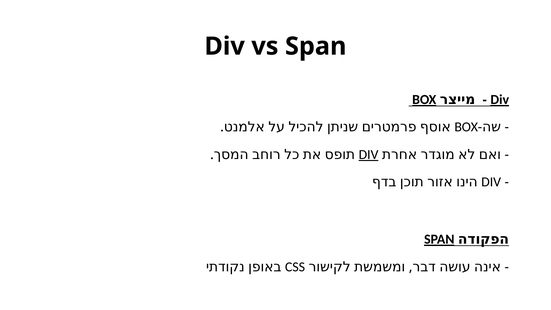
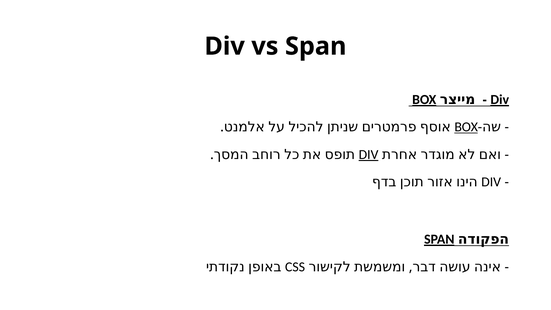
BOX underline: none -> present (466, 127)
